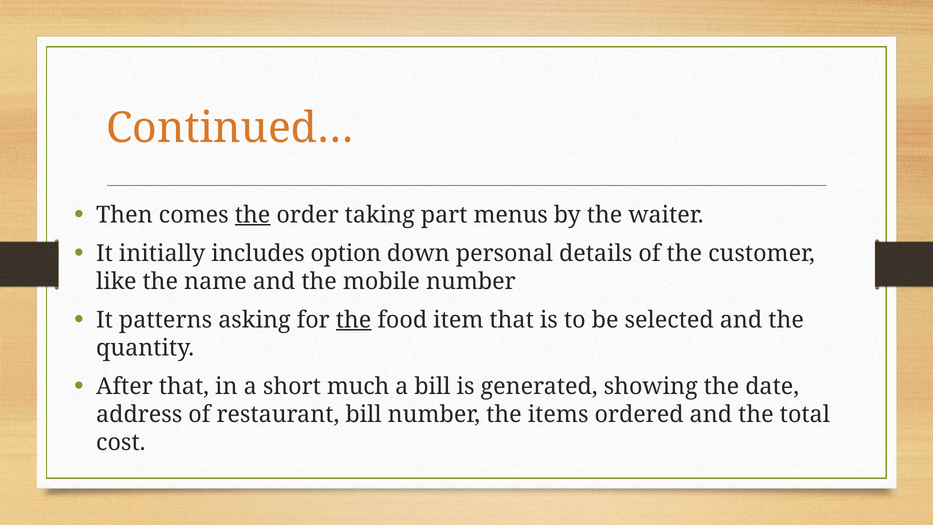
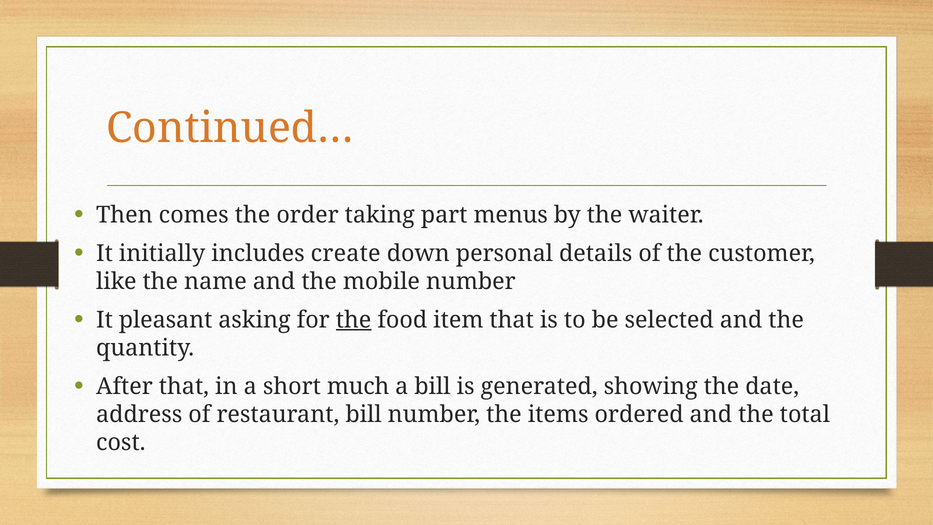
the underline: present -> none (253, 215)
option: option -> create (346, 253)
patterns: patterns -> pleasant (166, 320)
